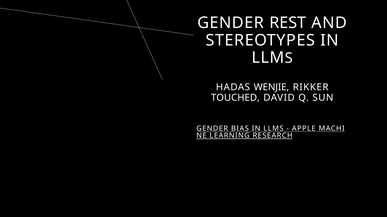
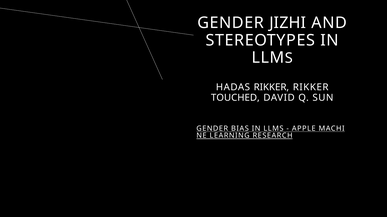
REST: REST -> JIZHI (288, 23)
HADAS WENJIE: WENJIE -> RIKKER (271, 87)
